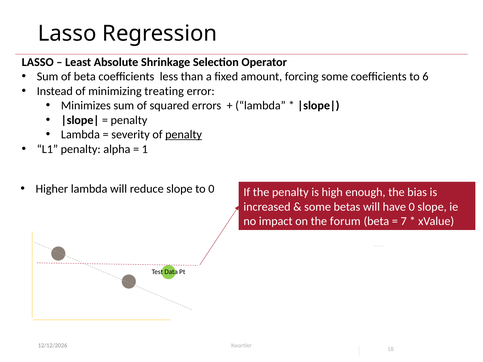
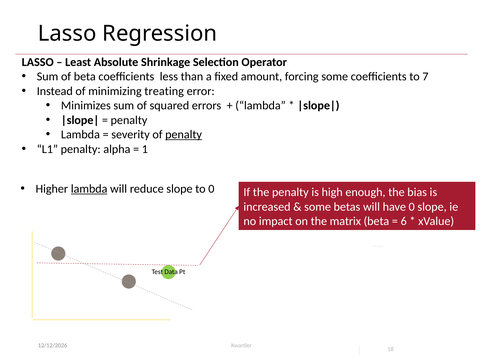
6: 6 -> 7 (425, 77)
lambda underline: none -> present (89, 189)
forum: forum -> matrix (345, 221)
7: 7 -> 6 (404, 221)
